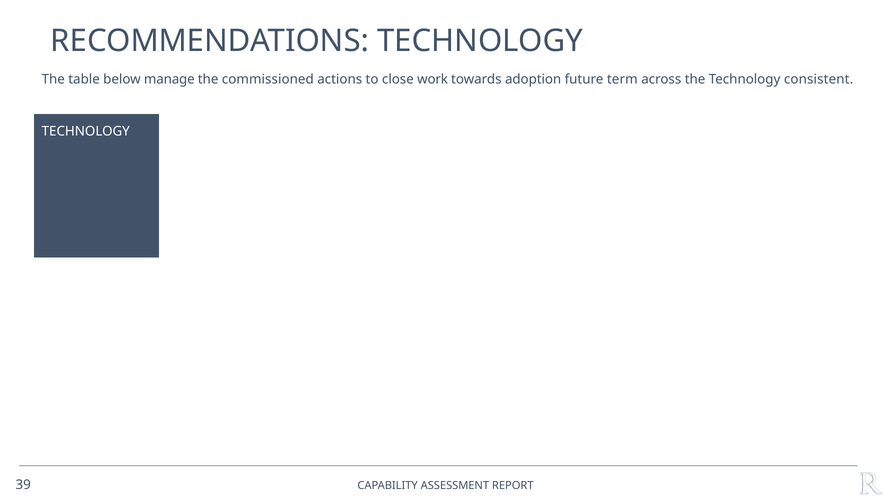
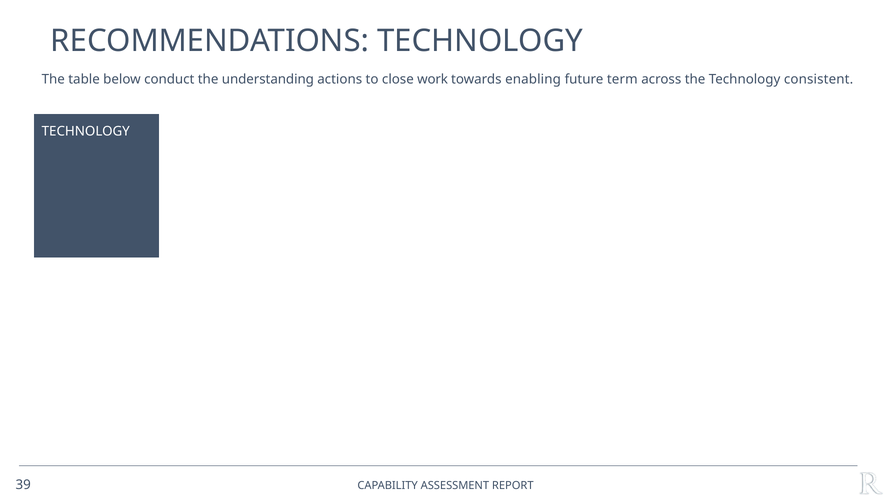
manage: manage -> conduct (169, 79)
commissioned: commissioned -> understanding (268, 79)
adoption: adoption -> enabling (533, 79)
